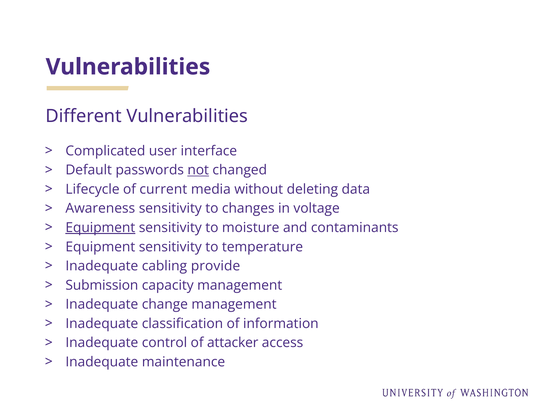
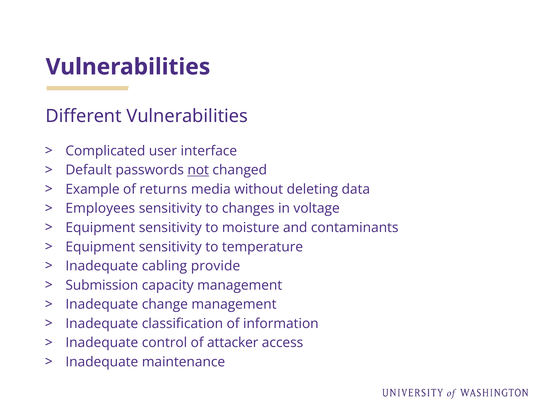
Lifecycle: Lifecycle -> Example (93, 189)
current: current -> returns (163, 189)
Awareness: Awareness -> Employees (100, 208)
Equipment underline: present -> none (100, 228)
